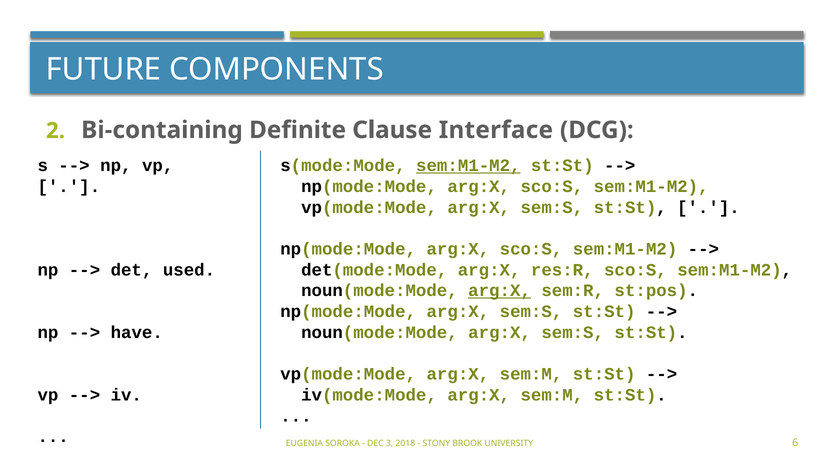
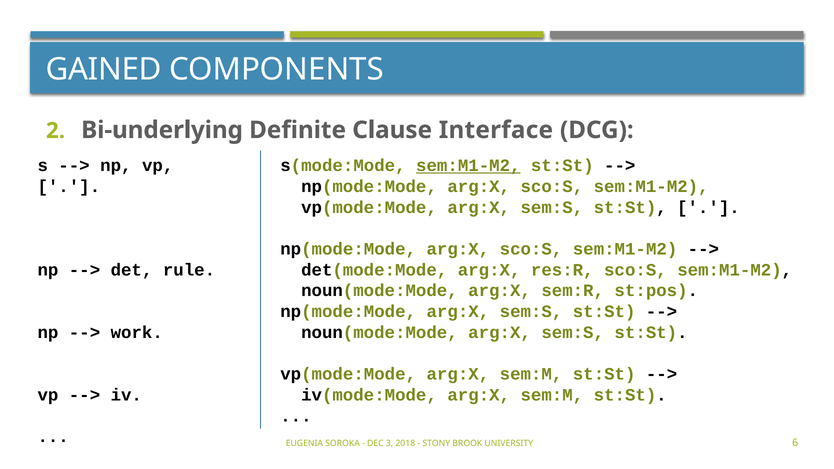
FUTURE: FUTURE -> GAINED (104, 69)
Bi-containing: Bi-containing -> Bi-underlying (162, 130)
used: used -> rule (189, 270)
arg:X underline: present -> none (500, 291)
have: have -> work (137, 332)
